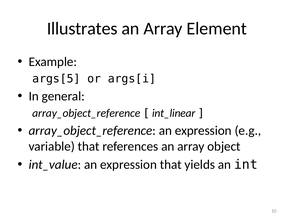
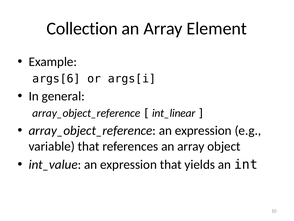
Illustrates: Illustrates -> Collection (82, 28)
args[5: args[5 -> args[6 (56, 79)
